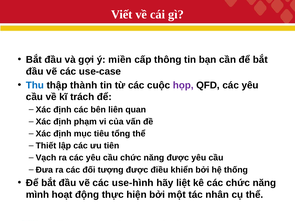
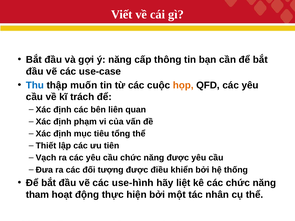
ý miền: miền -> năng (120, 60)
thành: thành -> muốn (84, 85)
họp colour: purple -> orange (183, 85)
mình: mình -> tham (38, 195)
